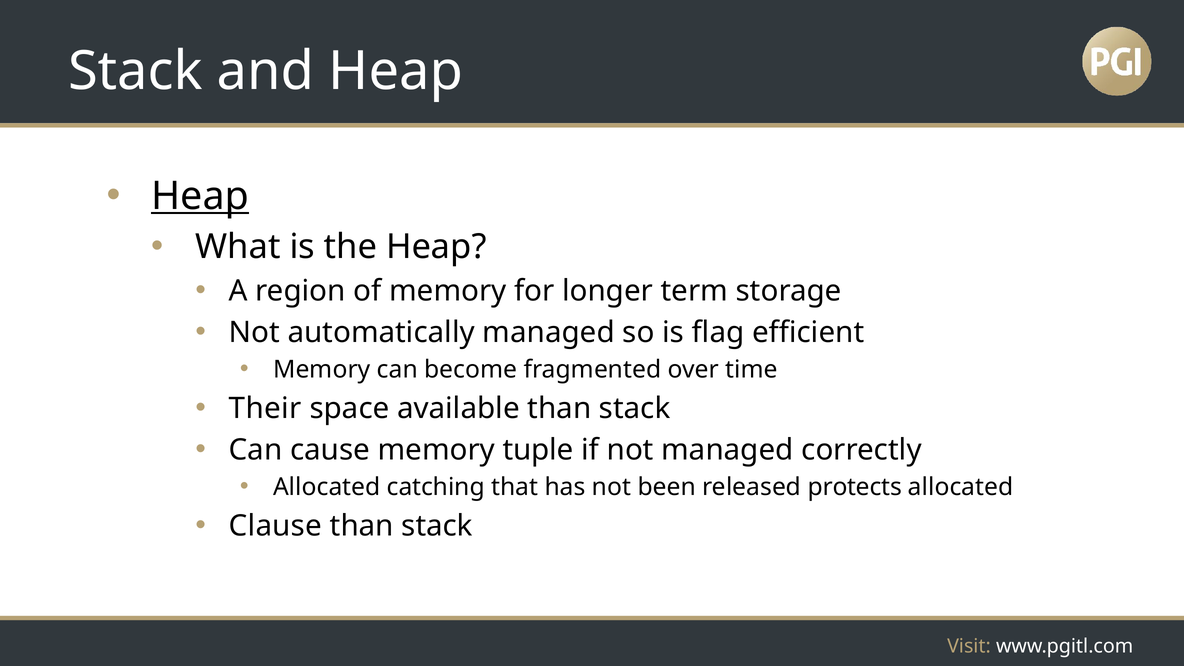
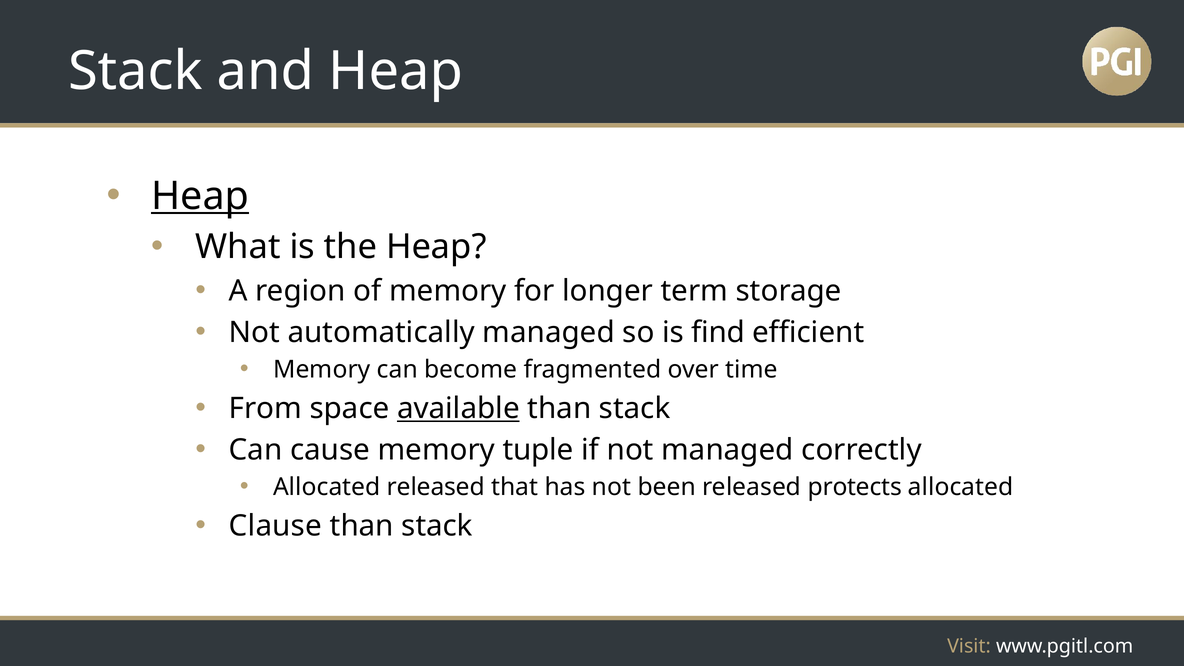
flag: flag -> find (718, 332)
Their: Their -> From (265, 408)
available underline: none -> present (458, 408)
Allocated catching: catching -> released (436, 487)
